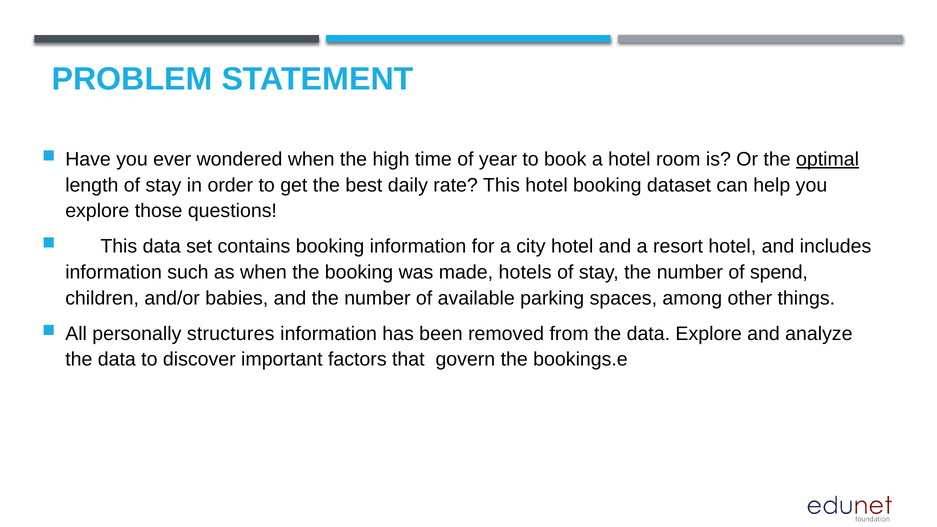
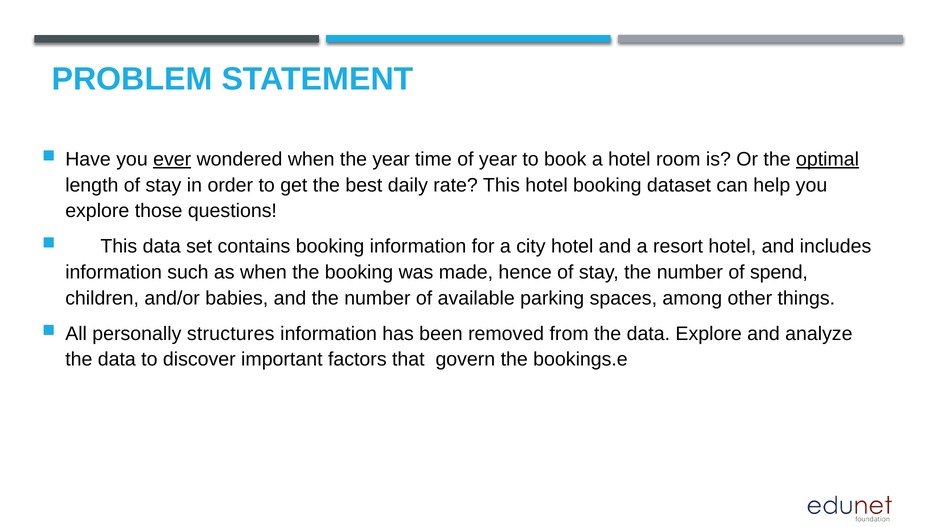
ever underline: none -> present (172, 159)
the high: high -> year (391, 159)
hotels: hotels -> hence (525, 272)
